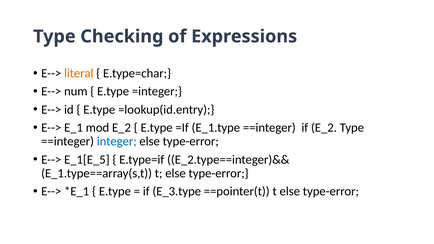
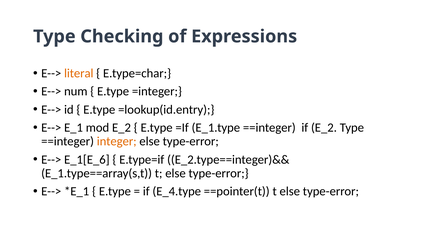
integer colour: blue -> orange (117, 142)
E_1[E_5: E_1[E_5 -> E_1[E_6 (87, 160)
E_3.type: E_3.type -> E_4.type (177, 192)
